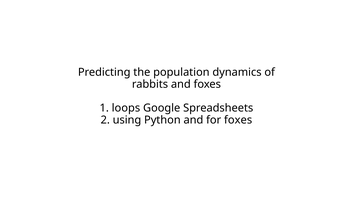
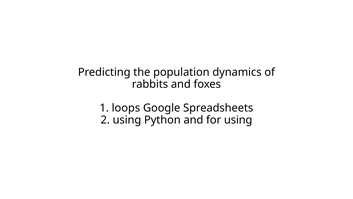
for foxes: foxes -> using (238, 120)
